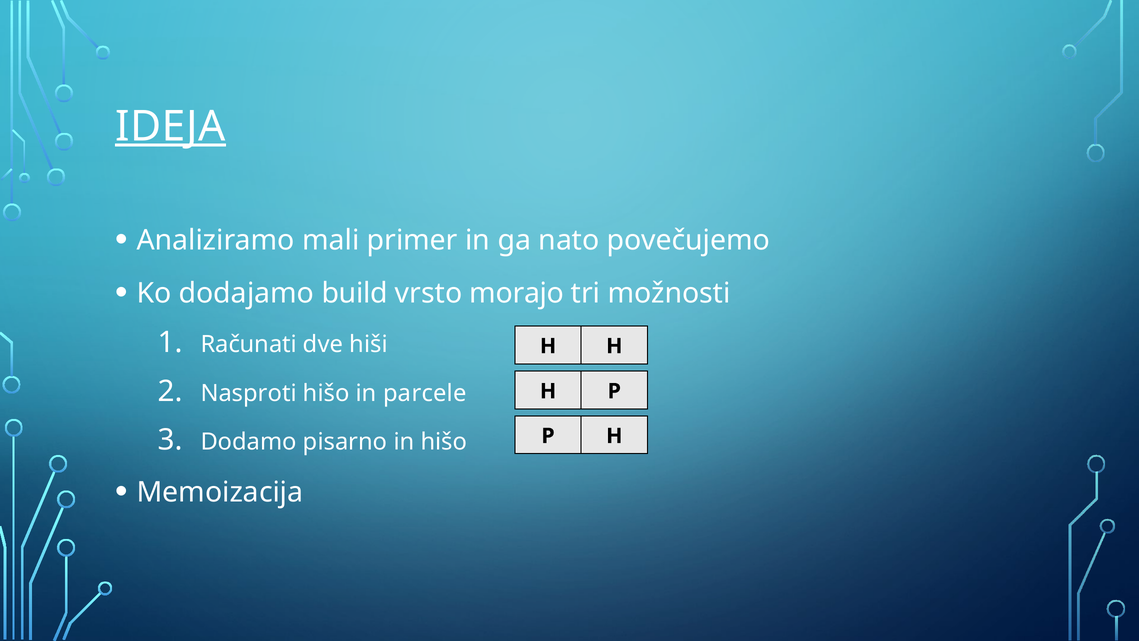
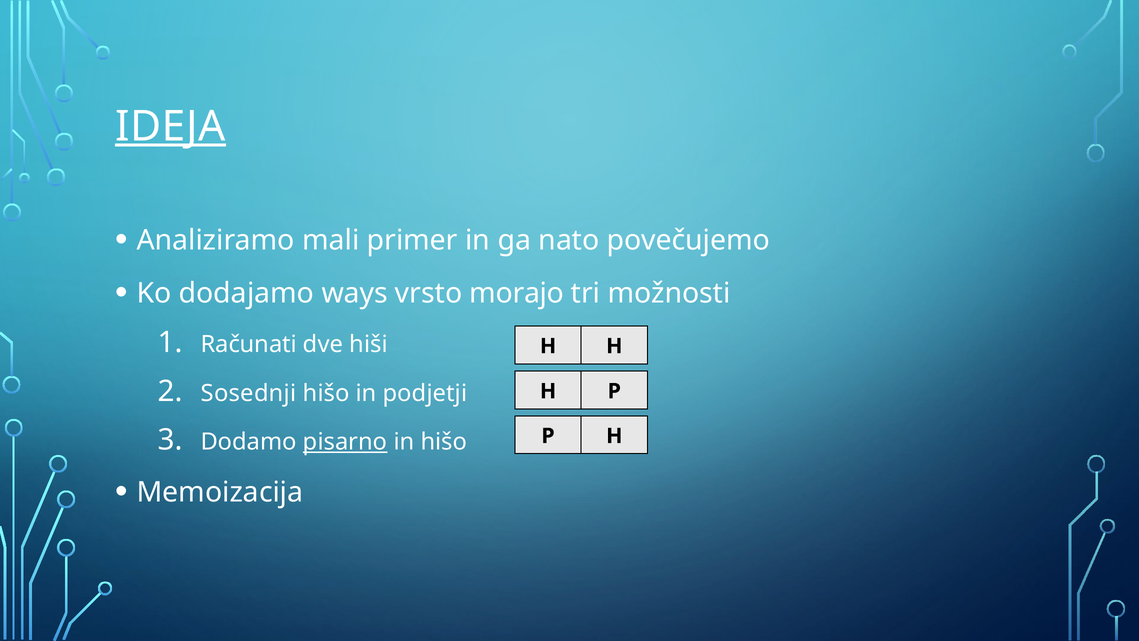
build: build -> ways (355, 293)
Nasproti: Nasproti -> Sosednji (249, 393)
parcele: parcele -> podjetji (425, 393)
pisarno underline: none -> present (345, 442)
